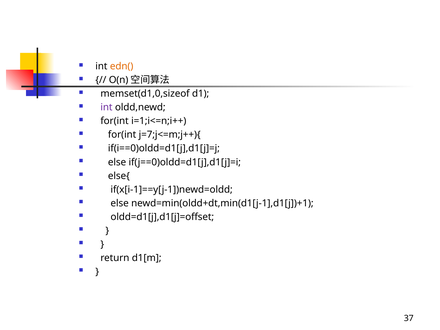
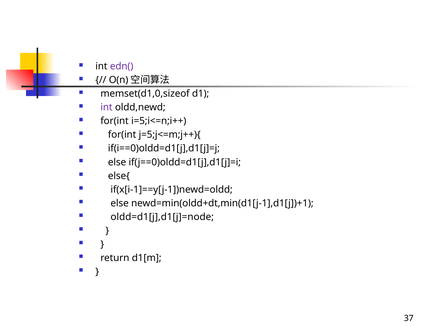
edn( colour: orange -> purple (122, 66)
i=1;i<=n;i++: i=1;i<=n;i++ -> i=5;i<=n;i++ (159, 121)
j=7;j<=m;j++){: j=7;j<=m;j++){ -> j=5;j<=m;j++){ (170, 135)
oldd=d1[j],d1[j]=offset: oldd=d1[j],d1[j]=offset -> oldd=d1[j],d1[j]=node (162, 217)
